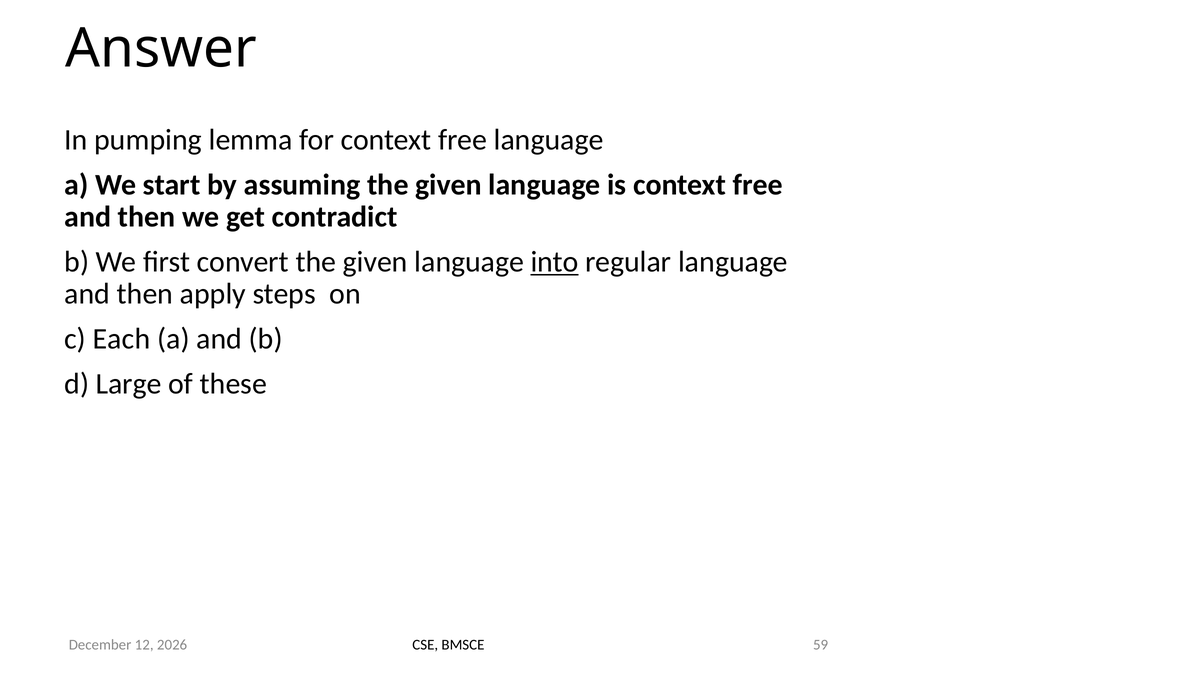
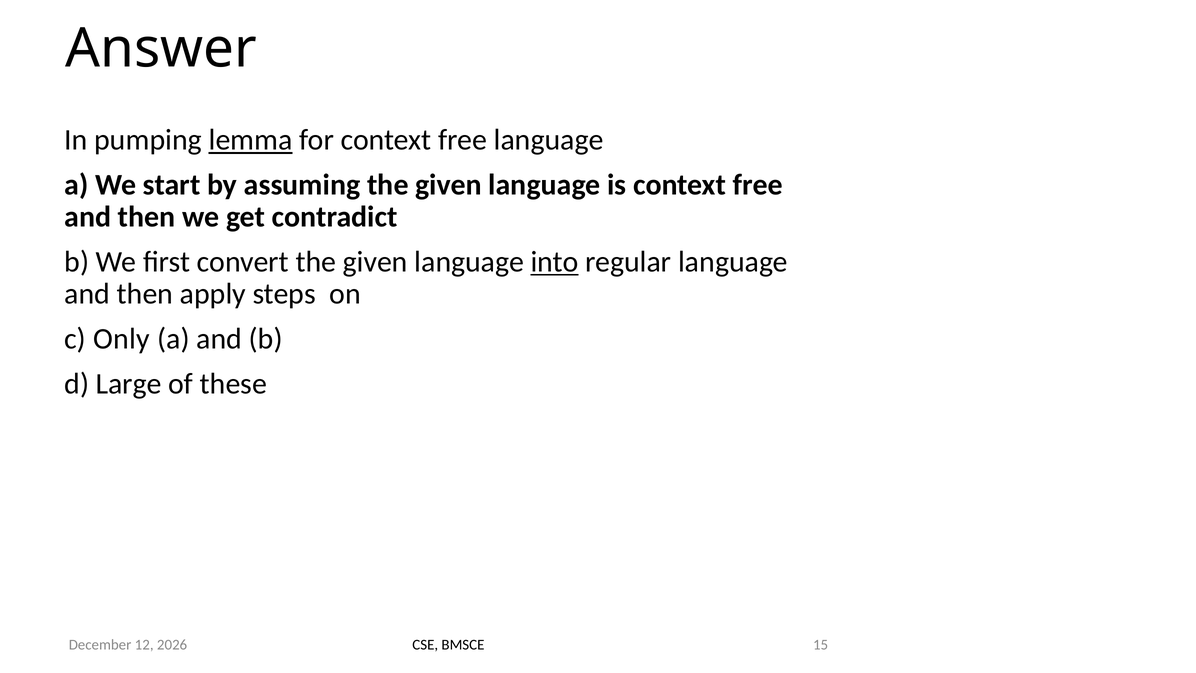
lemma underline: none -> present (251, 140)
Each: Each -> Only (121, 339)
59: 59 -> 15 (821, 645)
